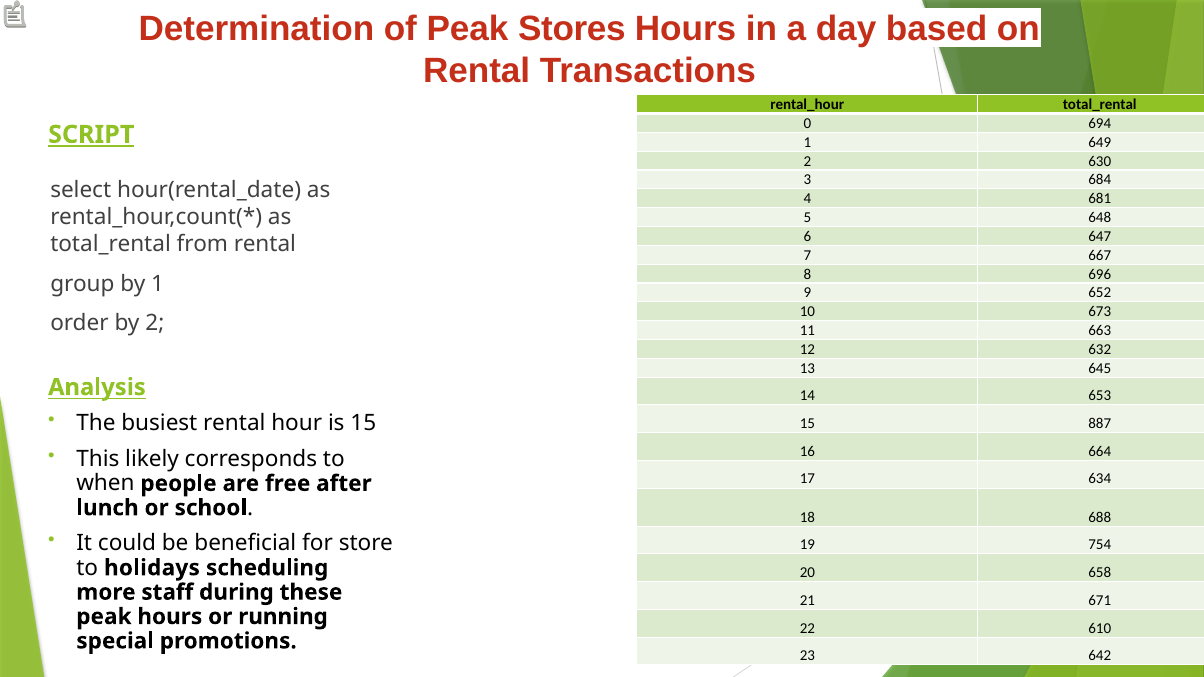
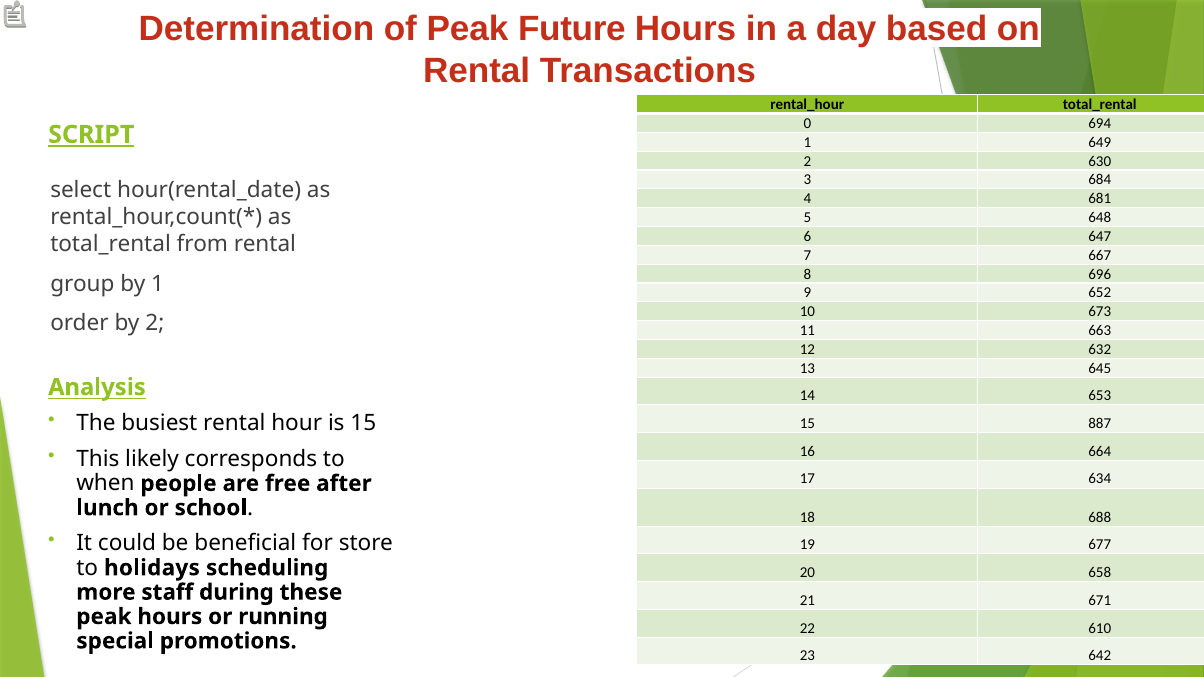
Stores: Stores -> Future (572, 28)
754: 754 -> 677 (1100, 545)
